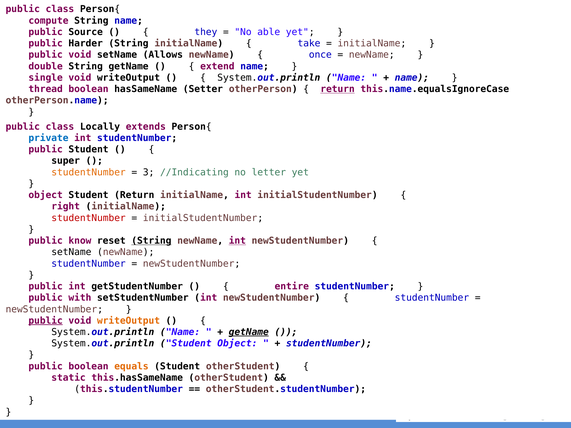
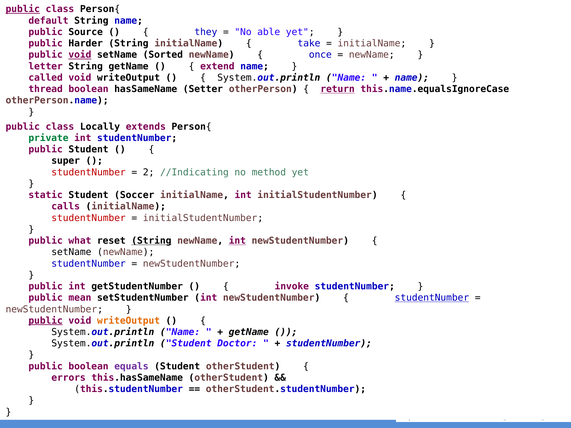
public underline: none -> present (23, 9)
compute: compute -> default (48, 21)
void underline: none -> present (80, 55)
Allows: Allows -> Sorted (163, 55)
double: double -> letter (46, 66)
single: single -> called (46, 78)
private colour: blue -> green (48, 138)
studentNumber colour: orange -> red (89, 172)
3: 3 -> 2 (149, 172)
letter: letter -> method (269, 172)
object: object -> static (46, 195)
Student Return: Return -> Soccer (134, 195)
right: right -> calls (66, 207)
know: know -> what (80, 241)
entire: entire -> invoke (292, 287)
with: with -> mean (80, 298)
studentNumber underline: none -> present (432, 298)
getName underline: present -> none (249, 332)
Student Object: Object -> Doctor (237, 344)
equals colour: orange -> purple (131, 366)
static: static -> errors (69, 378)
